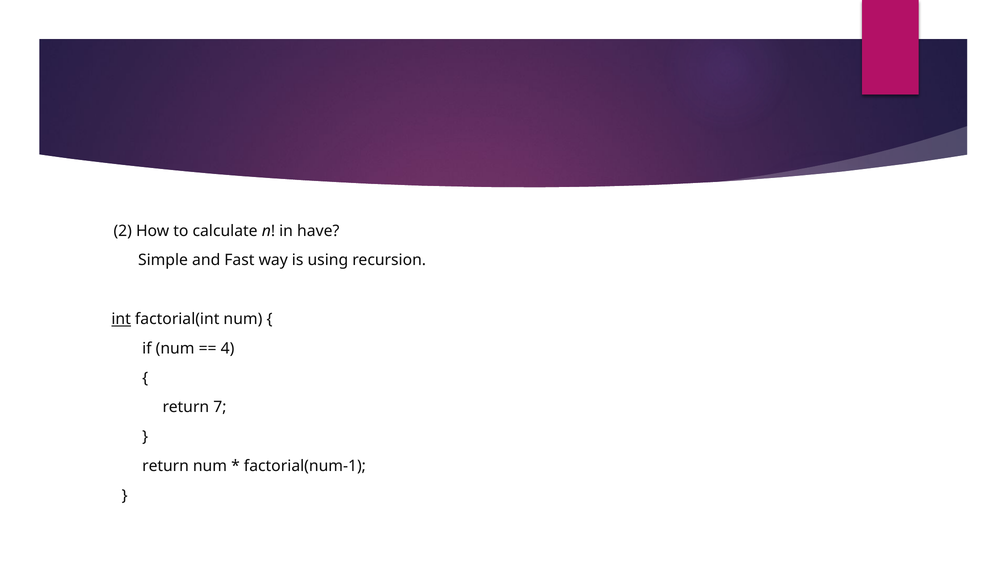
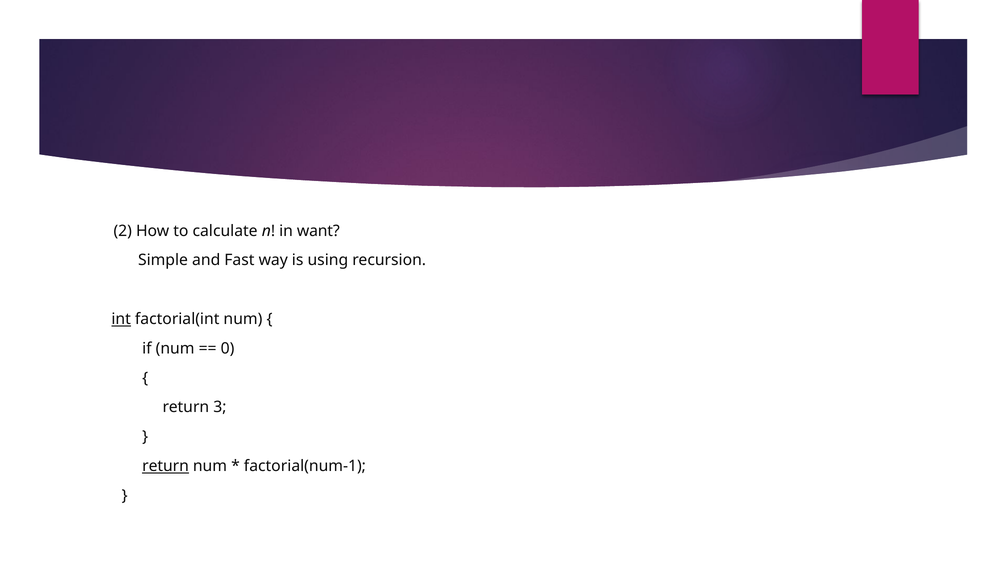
have: have -> want (318, 231)
4: 4 -> 0 (228, 348)
7: 7 -> 3 (220, 407)
return underline: none -> present (166, 466)
